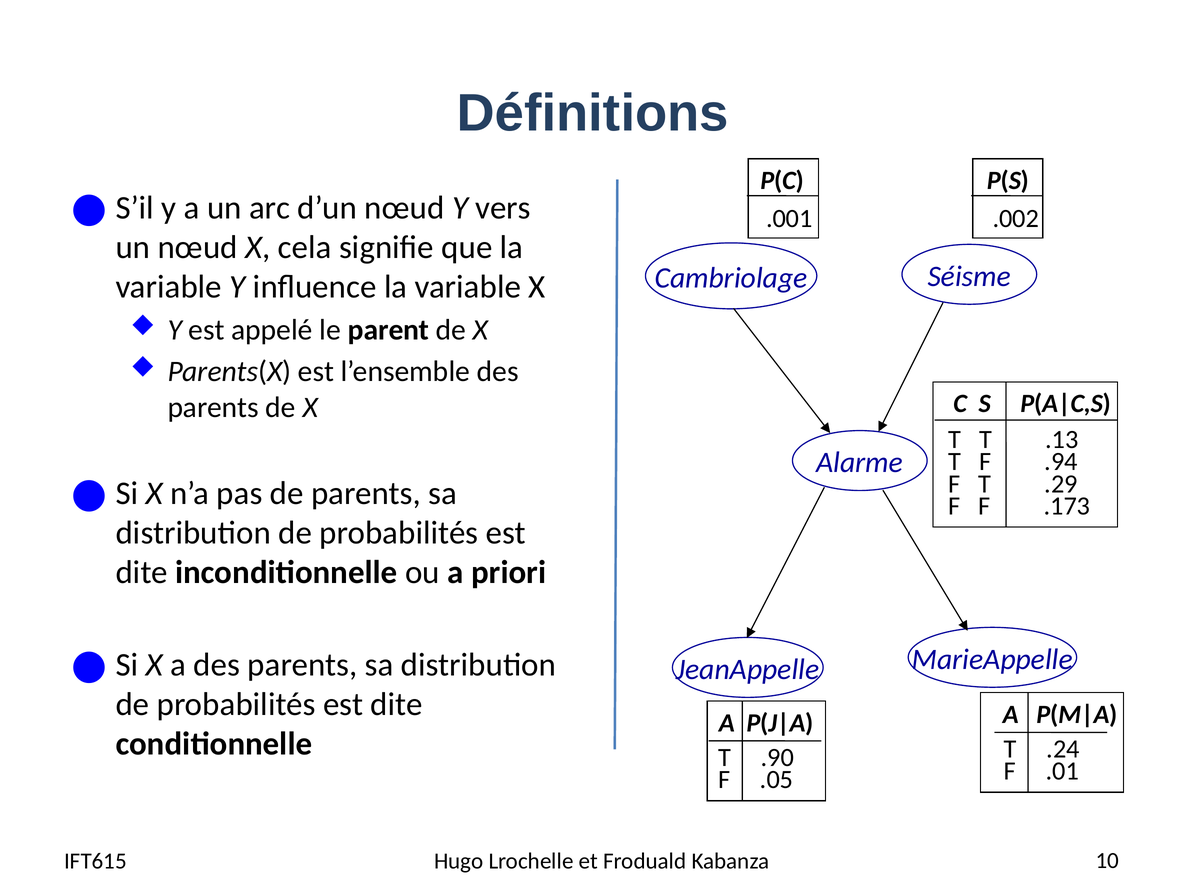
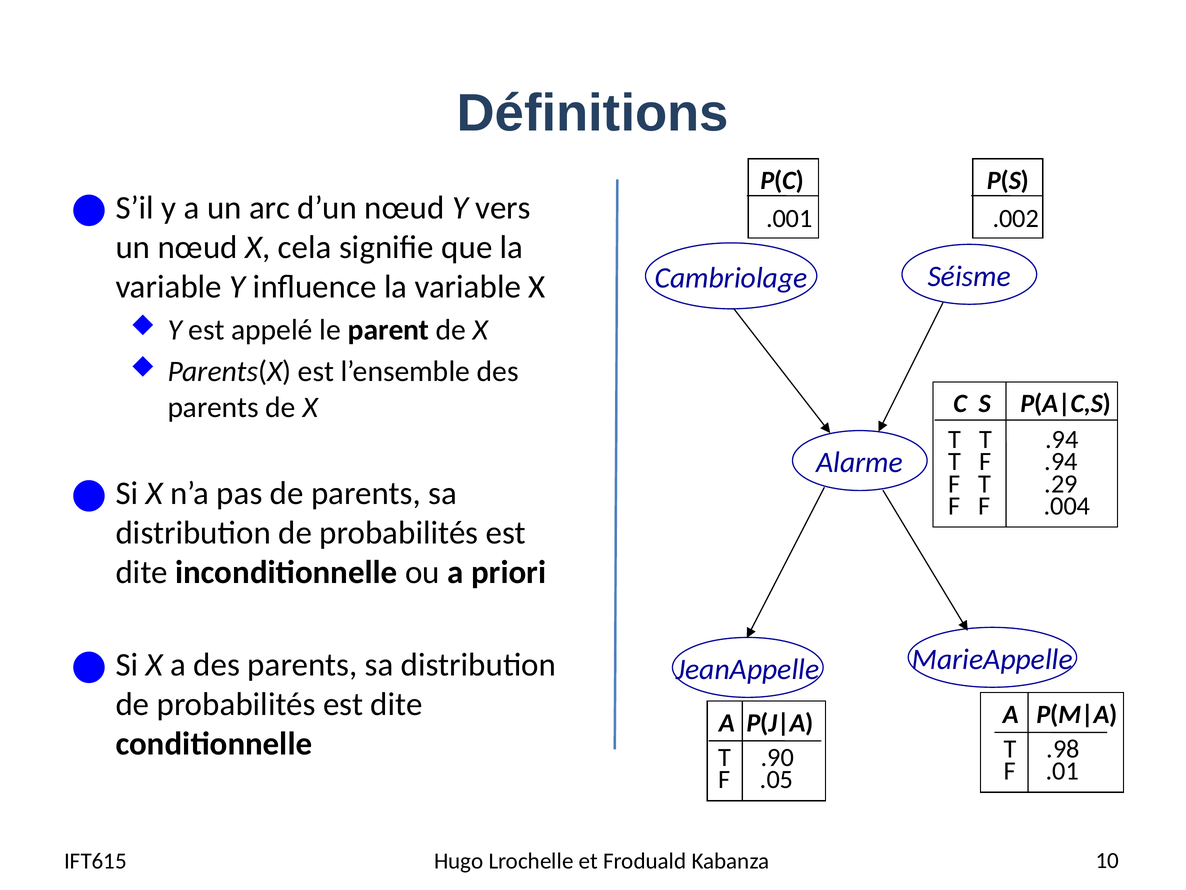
T .13: .13 -> .94 (1062, 439)
.173: .173 -> .004 (1067, 506)
.24: .24 -> .98 (1063, 749)
